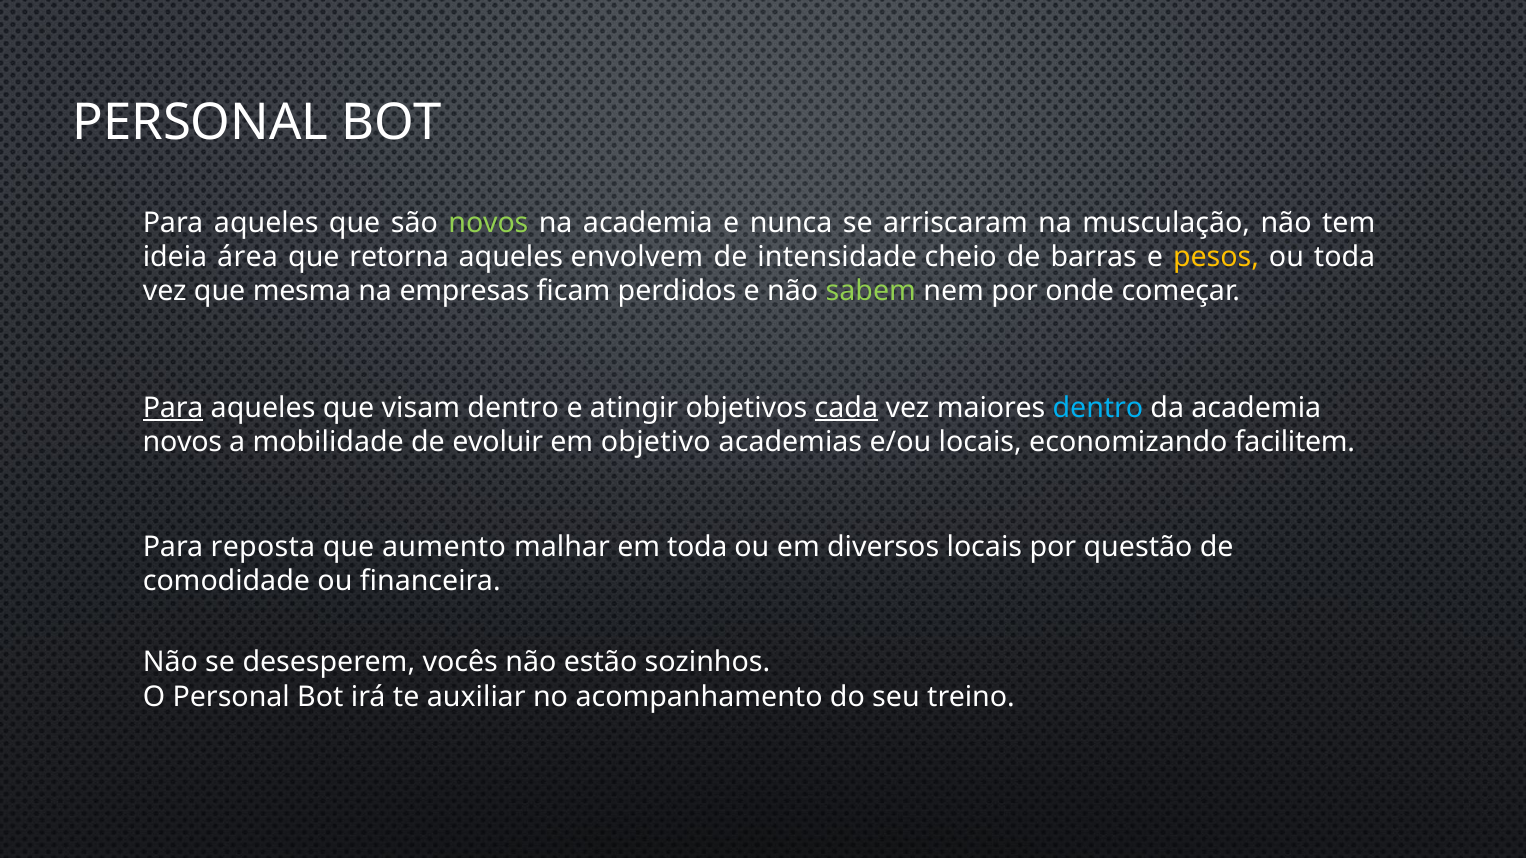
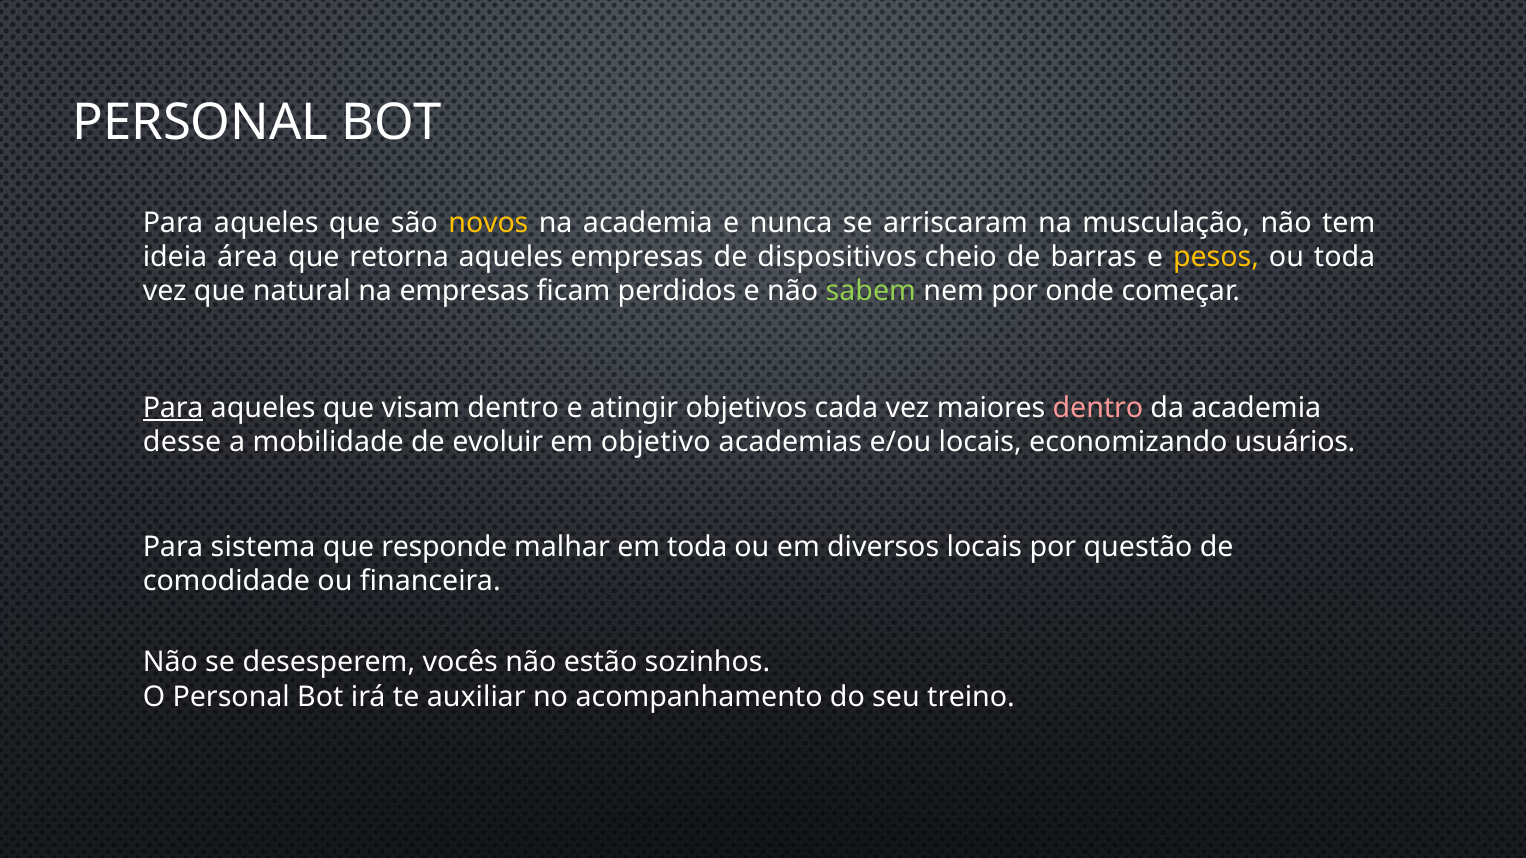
novos colour: light green -> yellow (488, 223)
aqueles envolvem: envolvem -> empresas (637, 257)
intensidade: intensidade -> dispositivos (837, 257)
mesma: mesma -> natural (302, 292)
cada underline: present -> none (846, 408)
dentro colour: light blue -> pink (1098, 408)
novos: novos -> desse (182, 442)
facilitem: facilitem -> usuários (1295, 442)
reposta: reposta -> sistema (263, 547)
aumento: aumento -> responde (444, 547)
